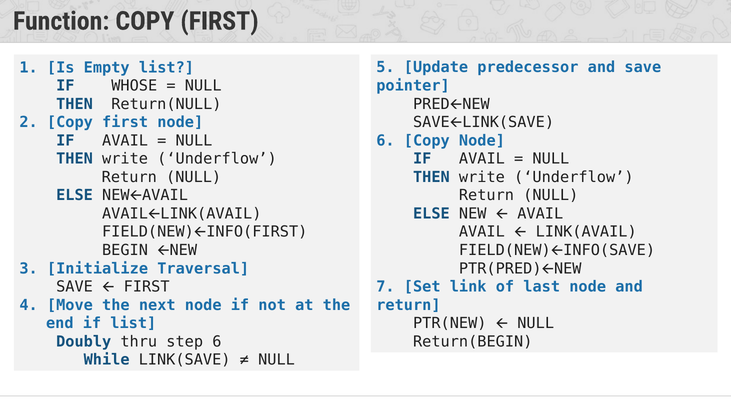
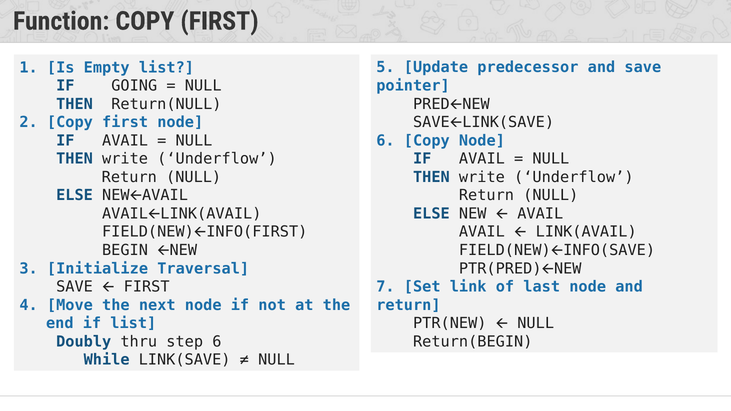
WHOSE: WHOSE -> GOING (134, 86)
